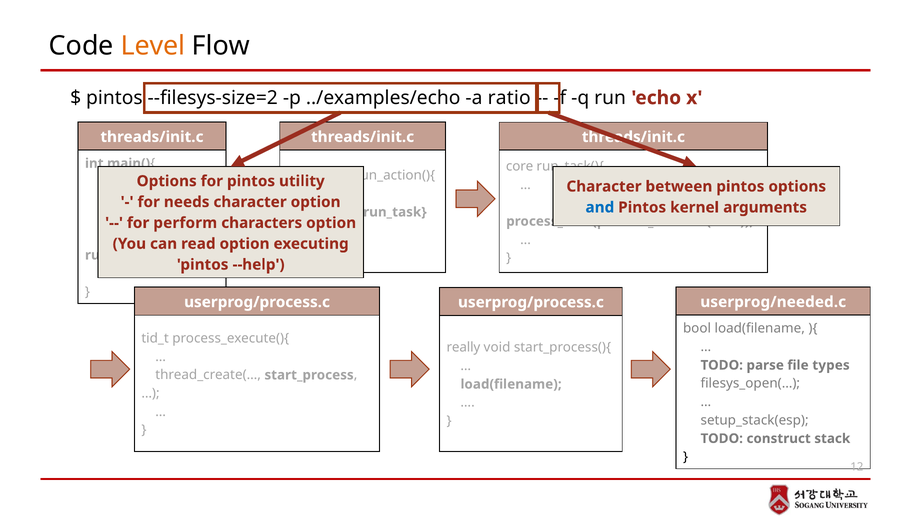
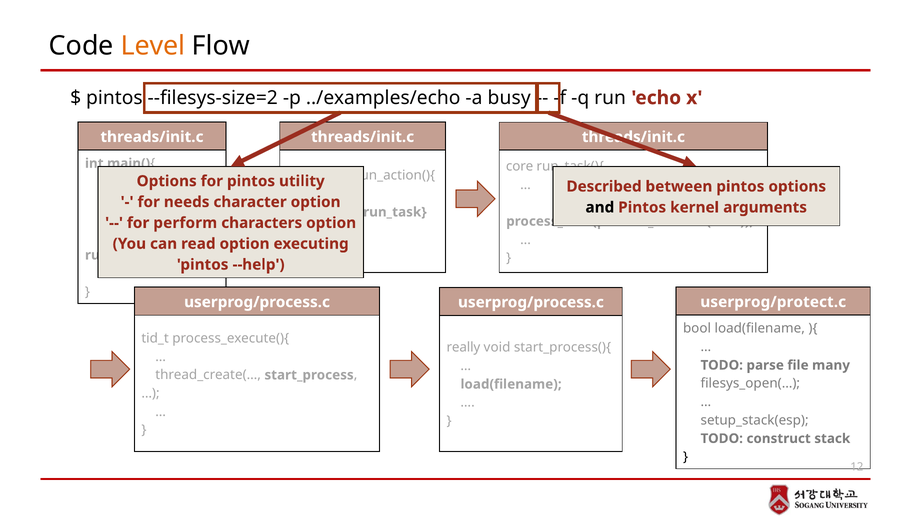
ratio: ratio -> busy (509, 98)
Character: Character -> Described (604, 186)
and colour: blue -> black (600, 207)
userprog/needed.c: userprog/needed.c -> userprog/protect.c (773, 302)
types: types -> many (831, 365)
